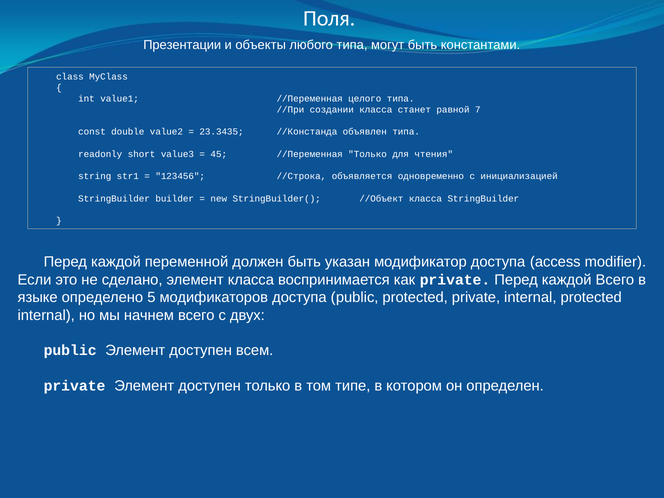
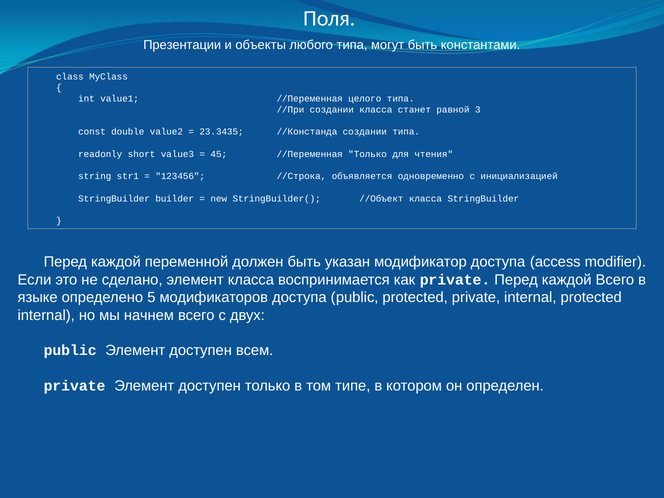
7: 7 -> 3 (478, 110)
//Констанда объявлен: объявлен -> создании (365, 132)
